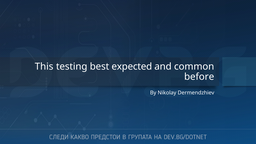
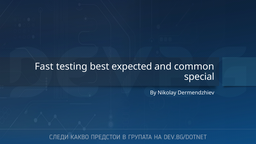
This: This -> Fast (44, 66)
before: before -> special (199, 77)
